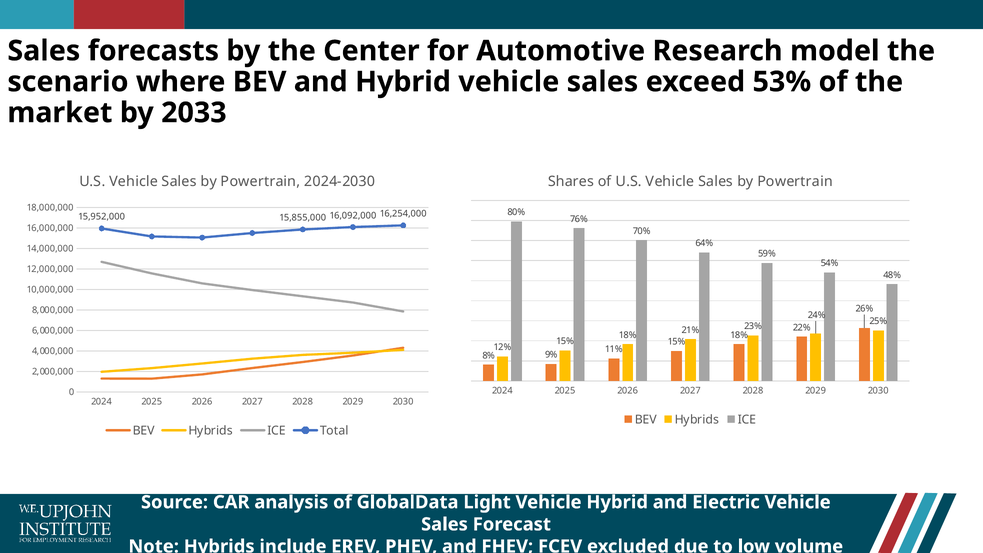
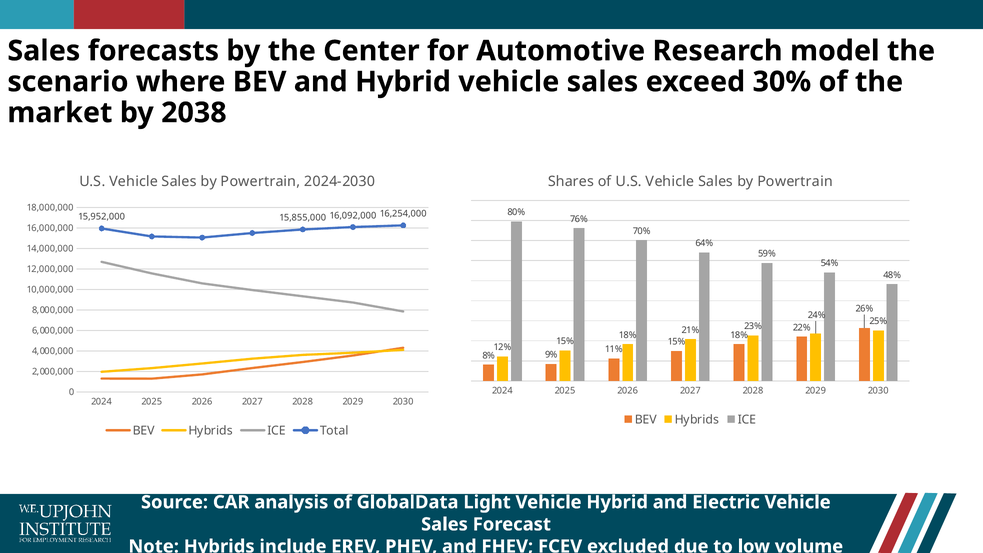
53%: 53% -> 30% (782, 82)
2033: 2033 -> 2038 (194, 113)
